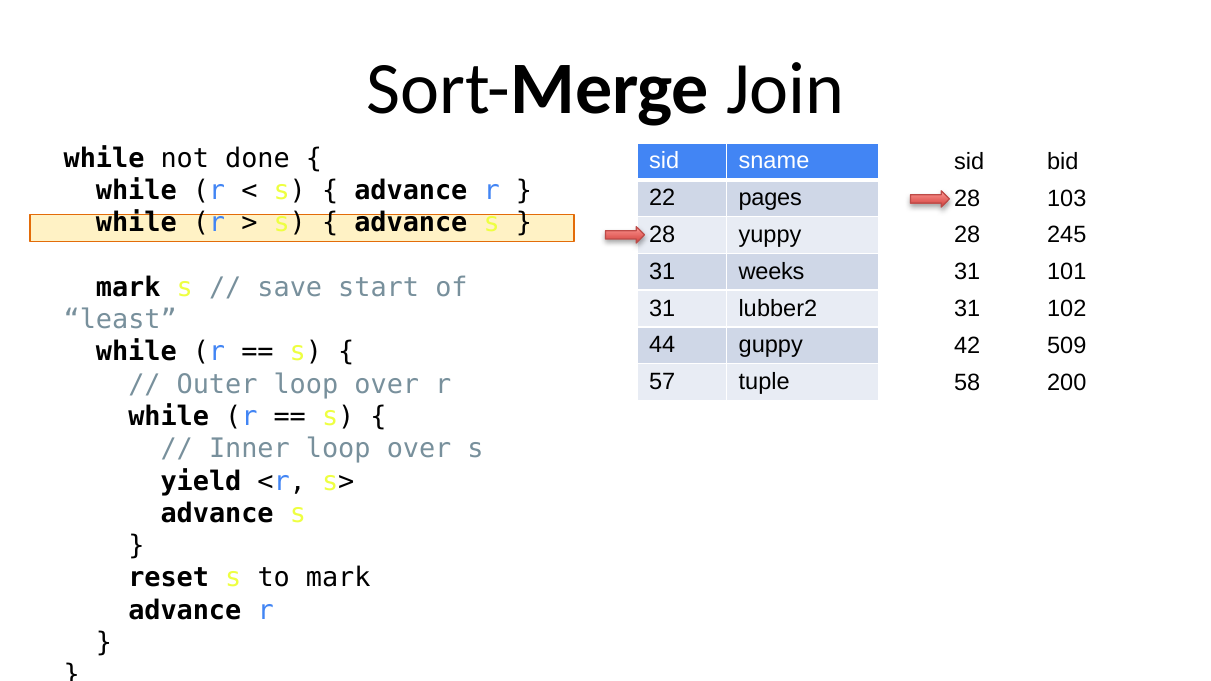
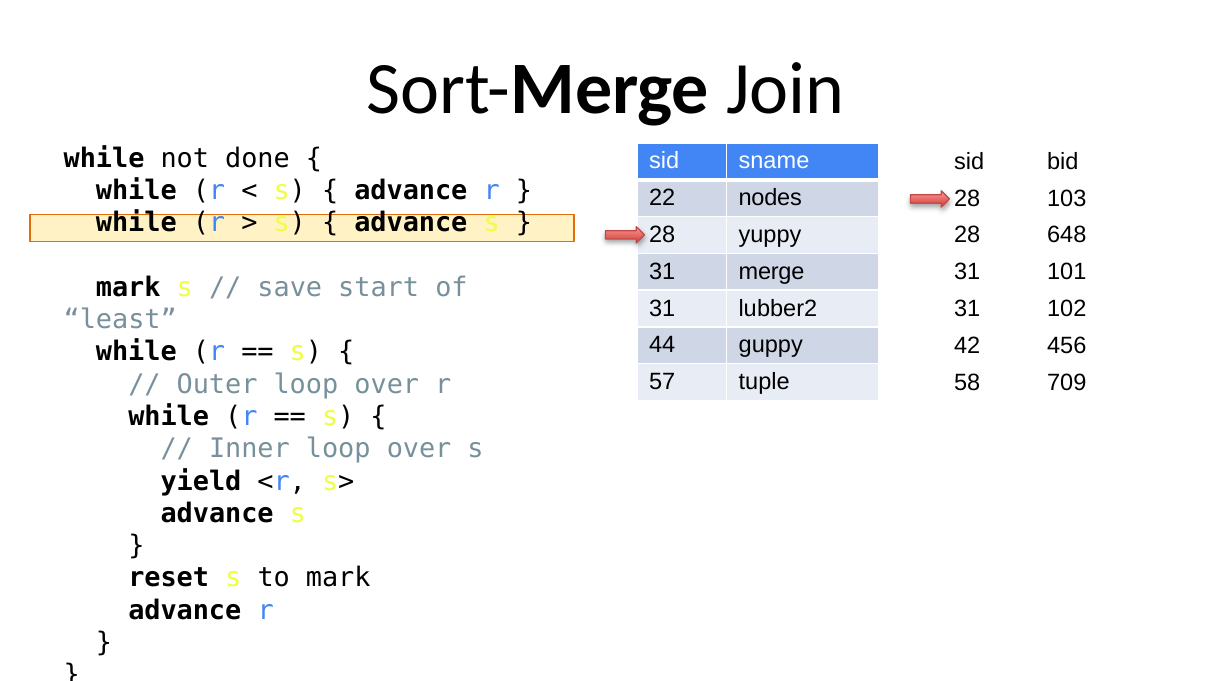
pages: pages -> nodes (770, 198)
245: 245 -> 648 (1067, 235)
weeks: weeks -> merge (772, 272)
509: 509 -> 456 (1067, 346)
200: 200 -> 709 (1067, 382)
